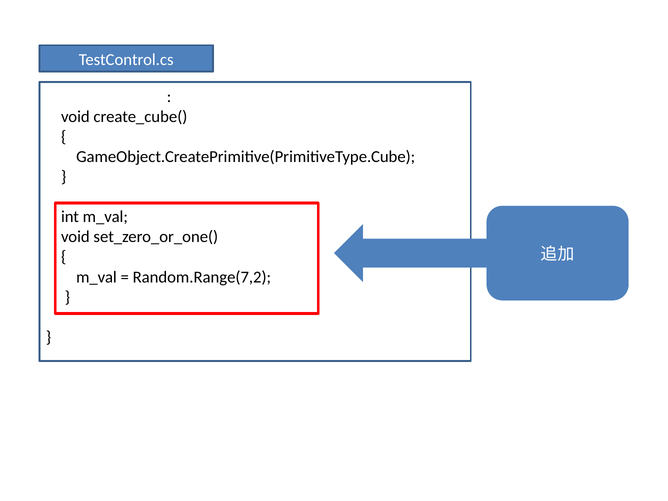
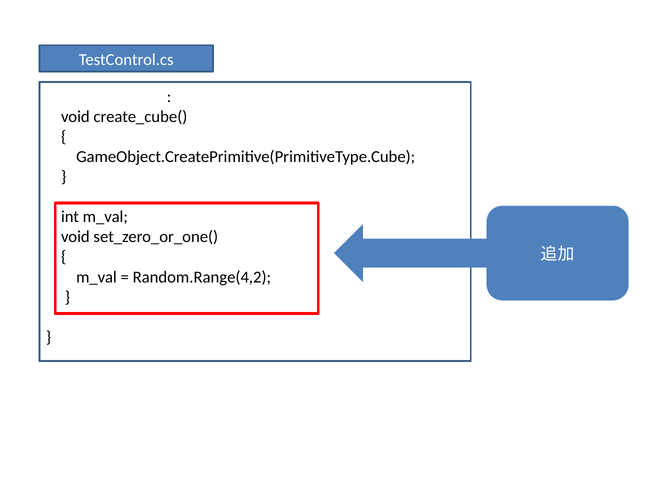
Random.Range(7,2: Random.Range(7,2 -> Random.Range(4,2 (202, 277)
